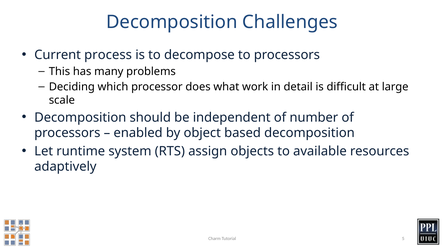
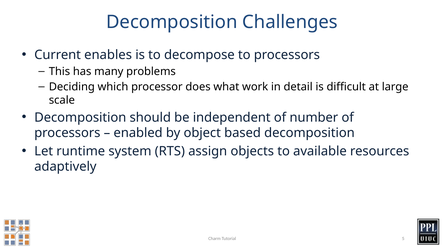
process: process -> enables (108, 55)
